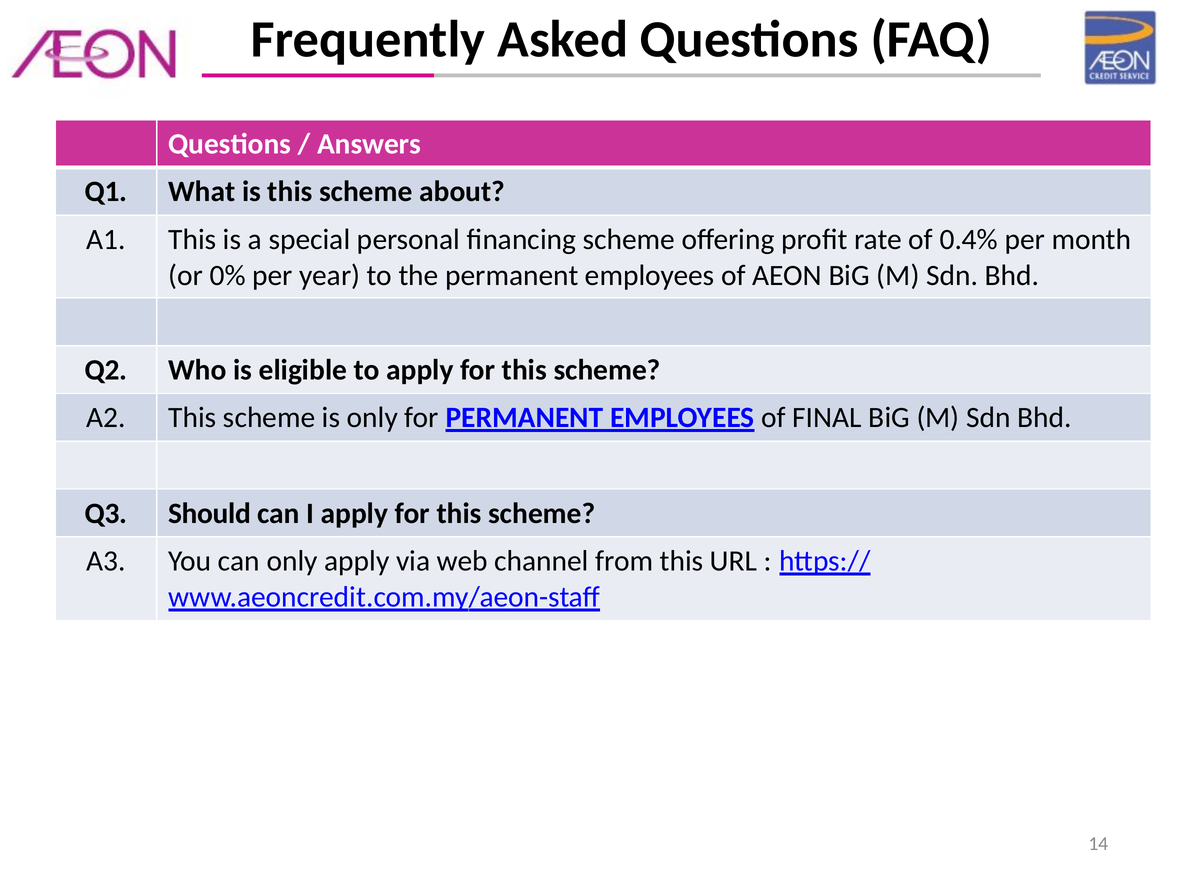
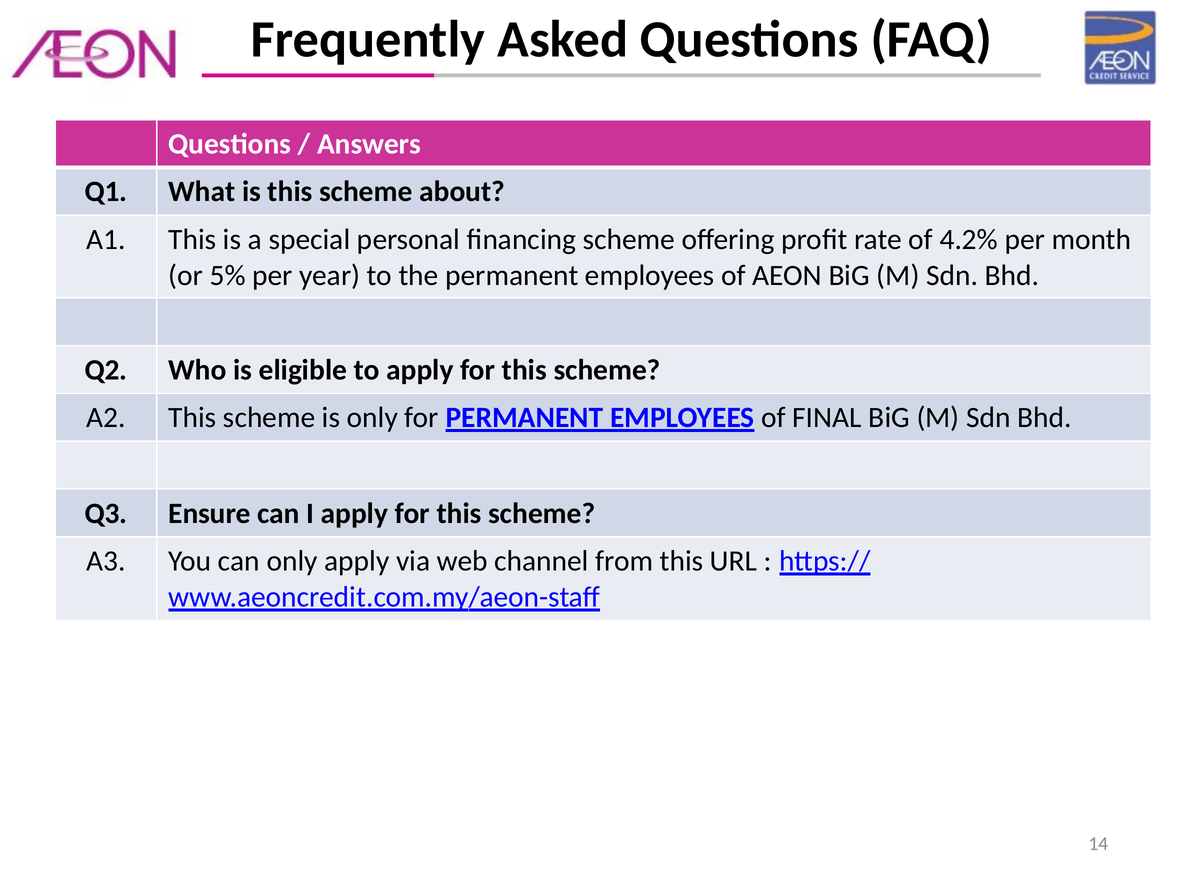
0.4%: 0.4% -> 4.2% (969, 240)
0%: 0% -> 5% (228, 276)
Should: Should -> Ensure (210, 513)
